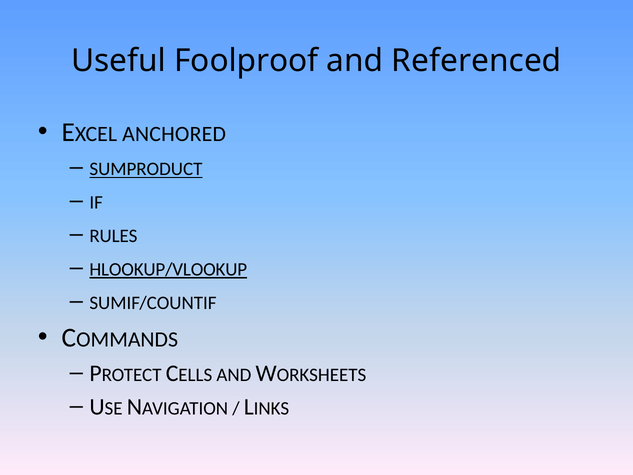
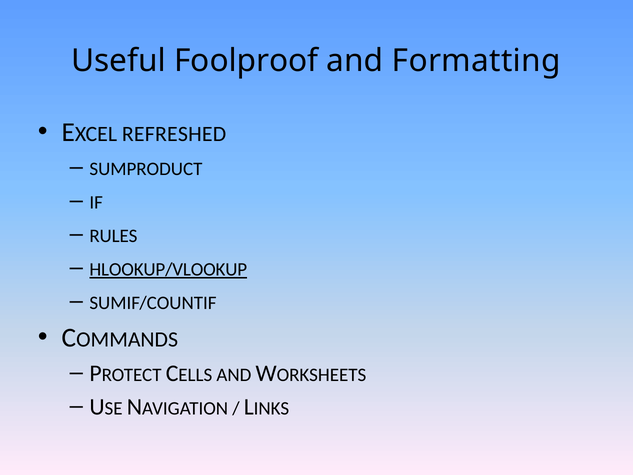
Referenced: Referenced -> Formatting (476, 61)
ANCHORED: ANCHORED -> REFRESHED (174, 134)
SUMPRODUCT underline: present -> none (146, 169)
